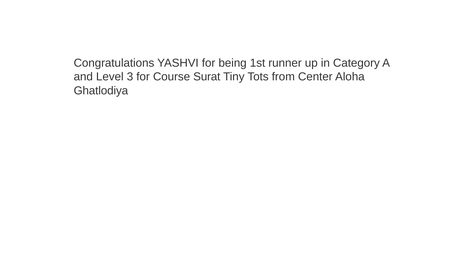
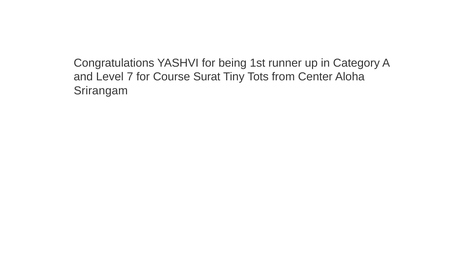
3: 3 -> 7 (130, 77)
Ghatlodiya: Ghatlodiya -> Srirangam (101, 91)
